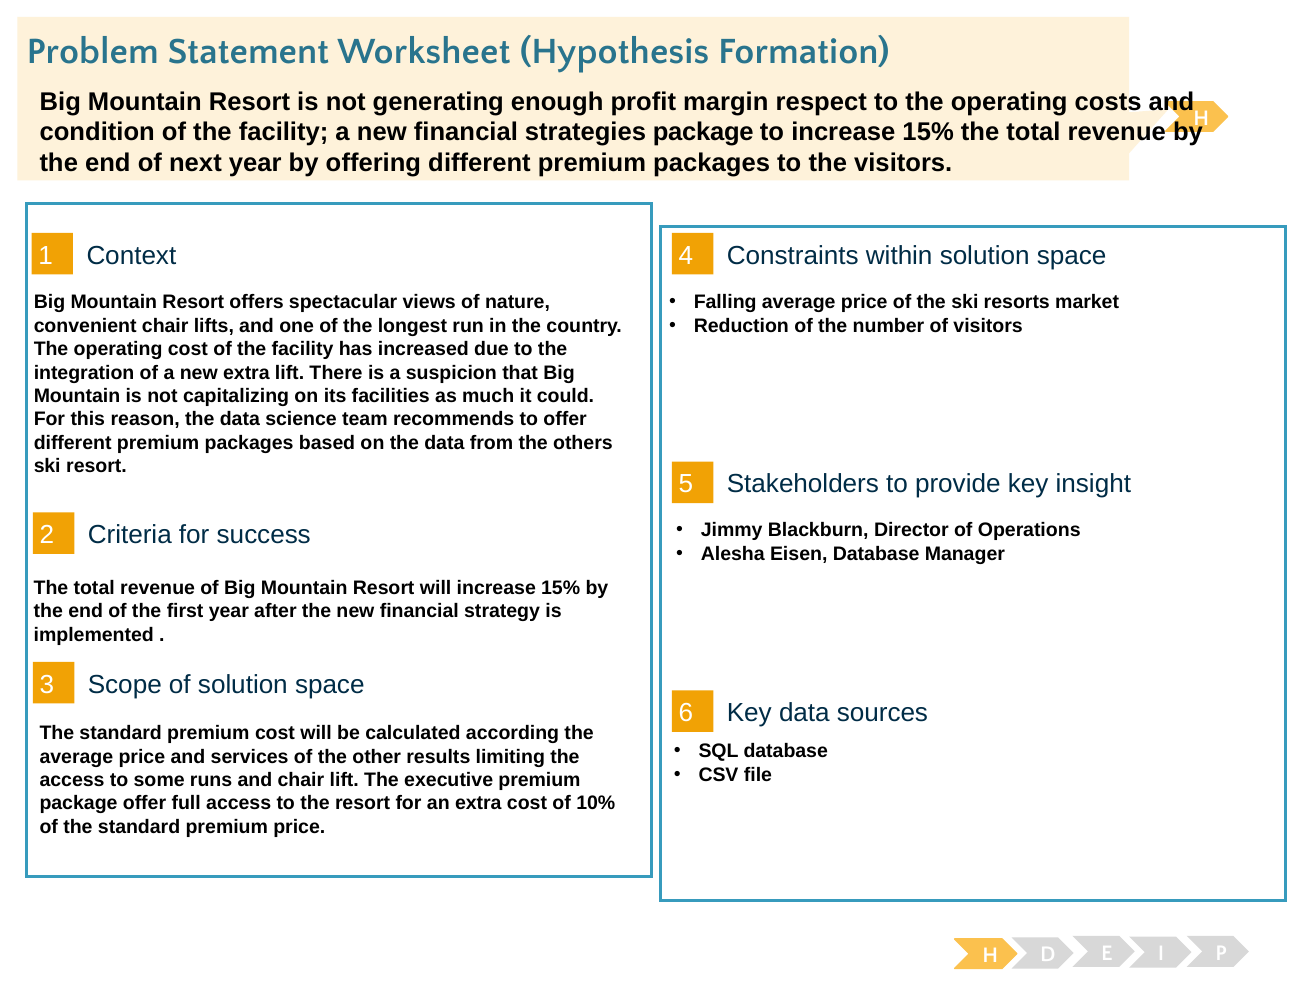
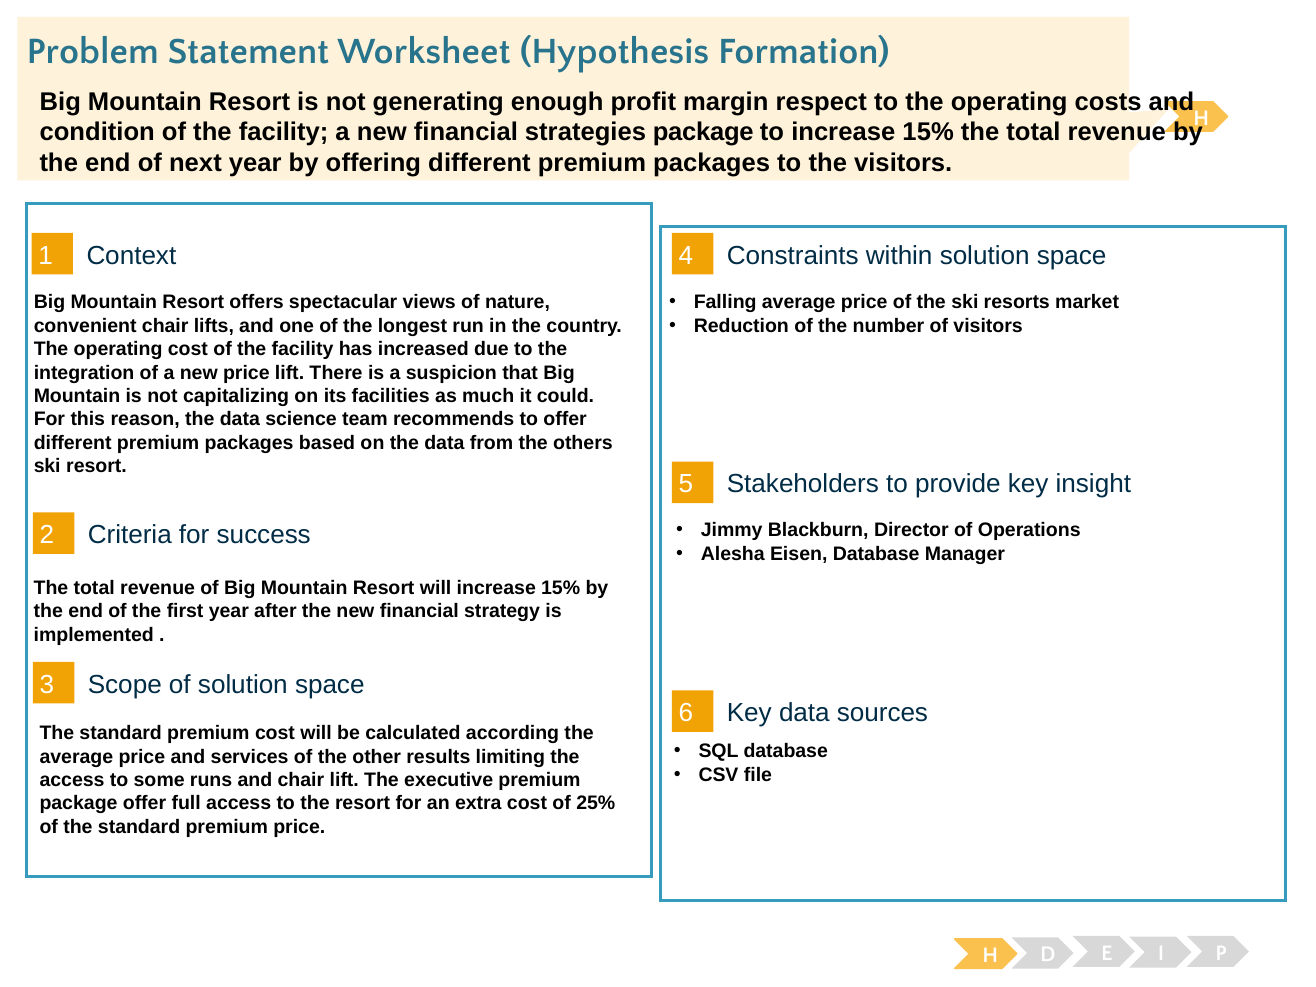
new extra: extra -> price (246, 373)
10%: 10% -> 25% (596, 804)
